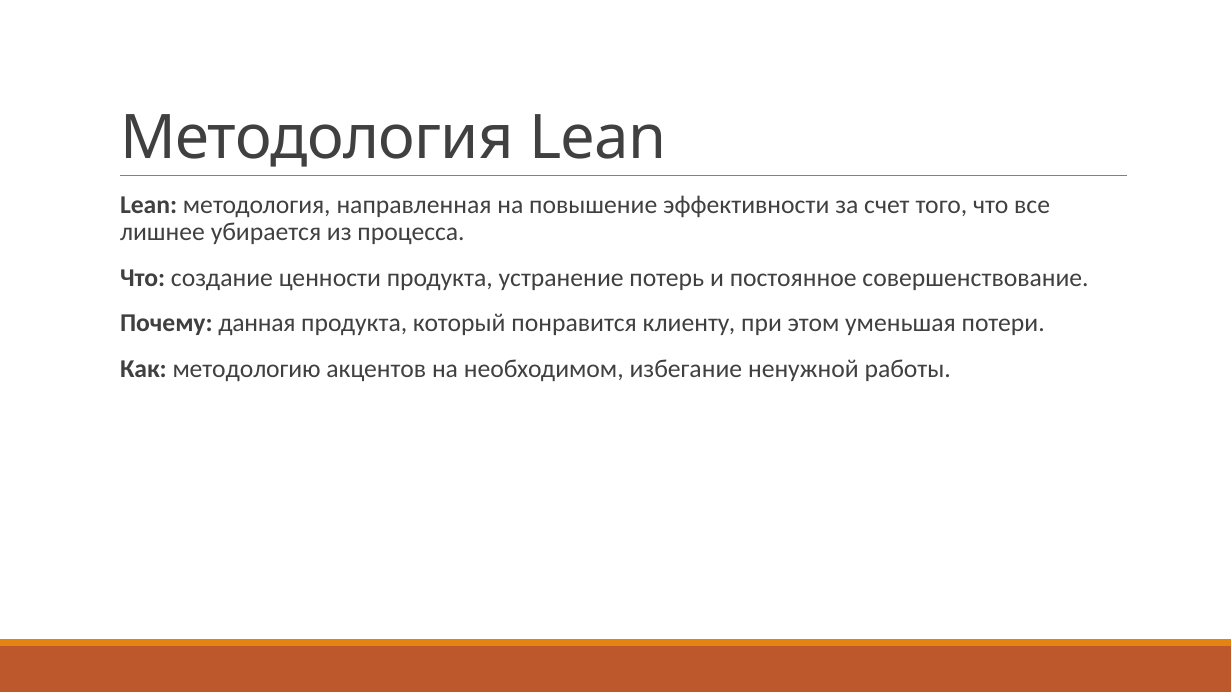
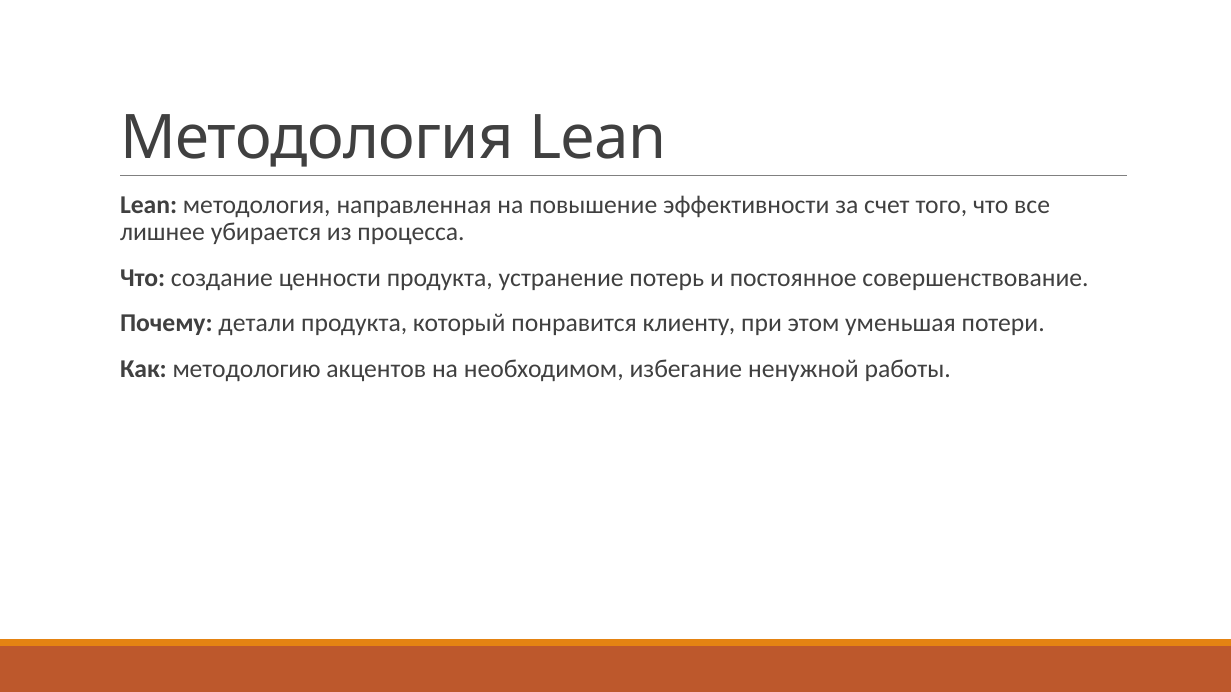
данная: данная -> детали (257, 324)
